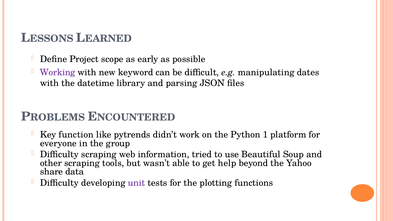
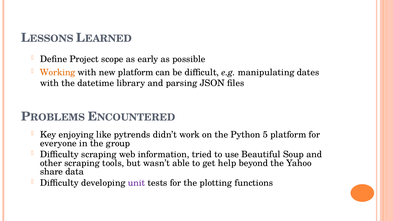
Working colour: purple -> orange (58, 72)
new keyword: keyword -> platform (136, 72)
function: function -> enjoying (76, 135)
1: 1 -> 5 (265, 135)
